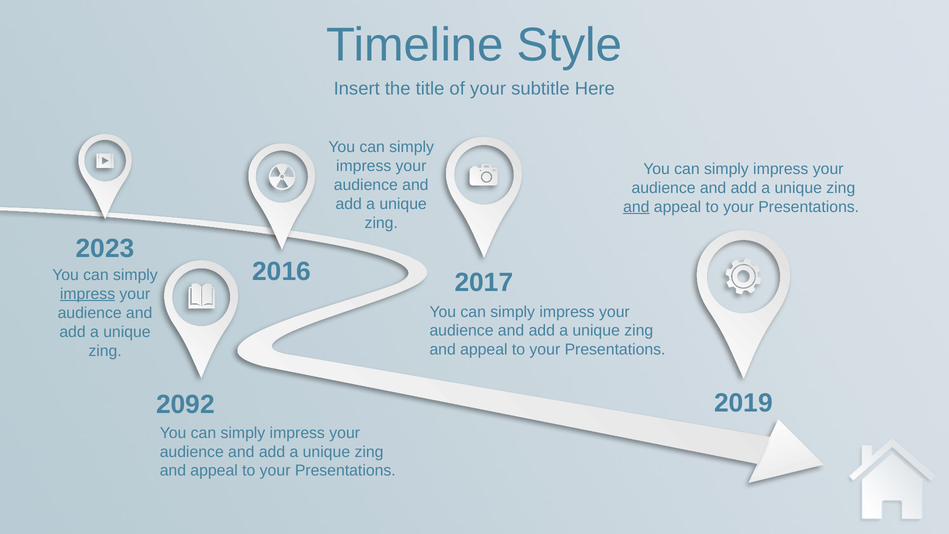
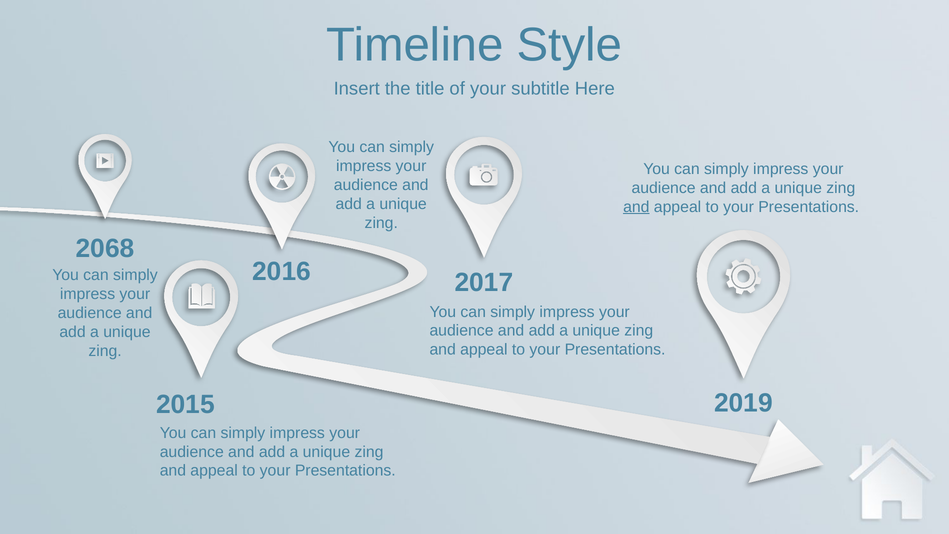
2023: 2023 -> 2068 (105, 248)
impress underline: present -> none (88, 294)
2092: 2092 -> 2015 (185, 404)
